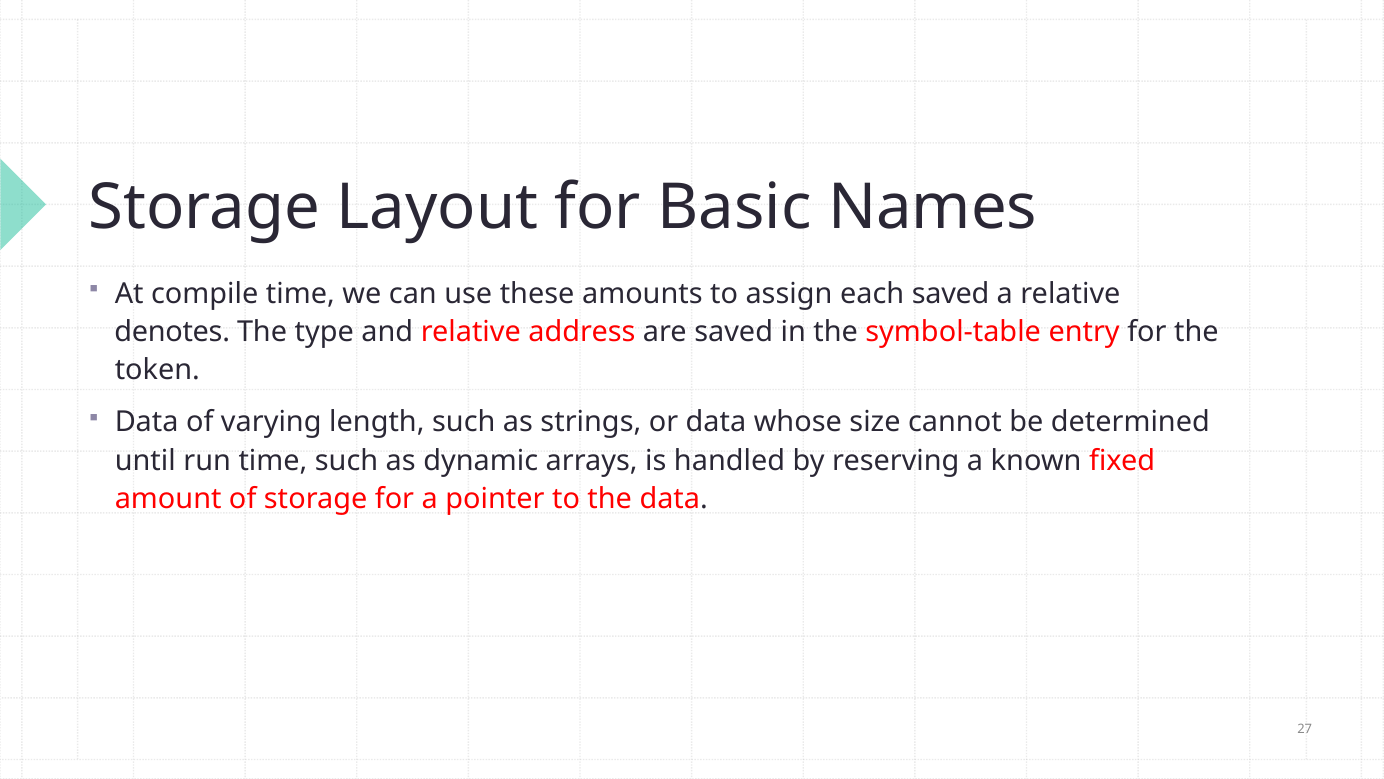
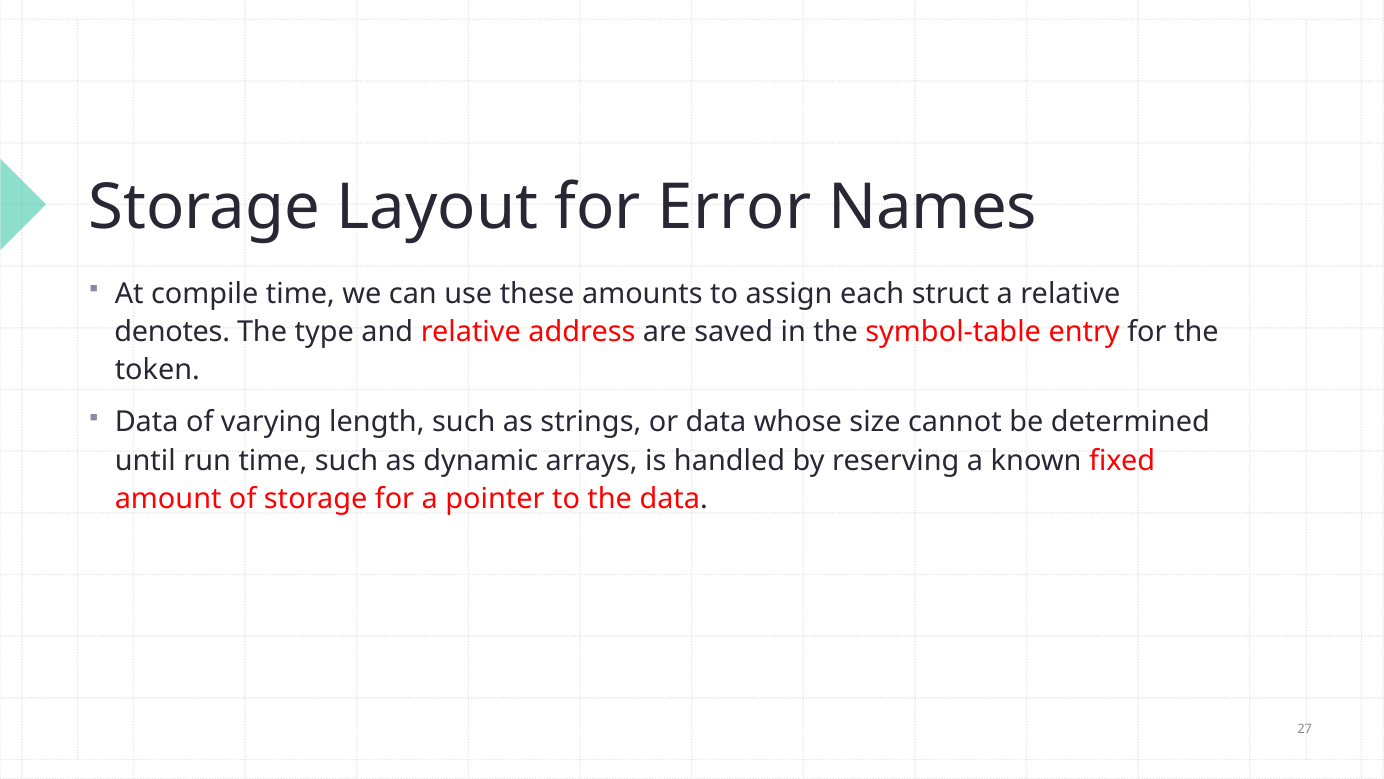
Basic: Basic -> Error (734, 207)
each saved: saved -> struct (951, 294)
